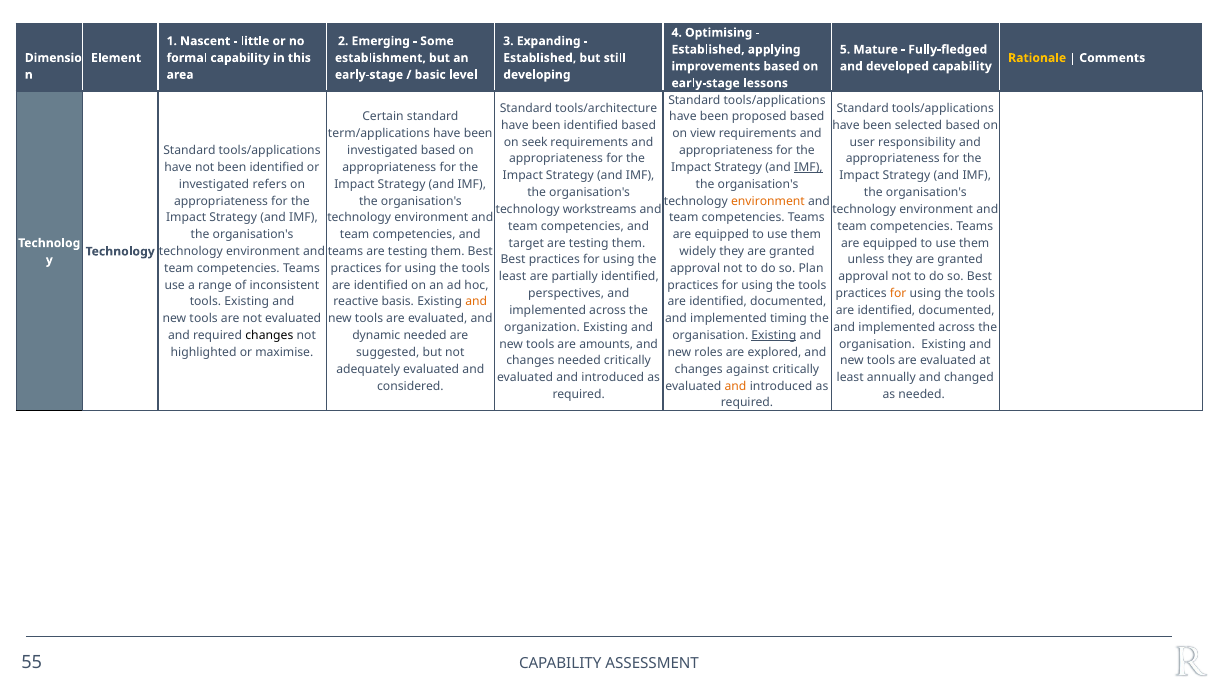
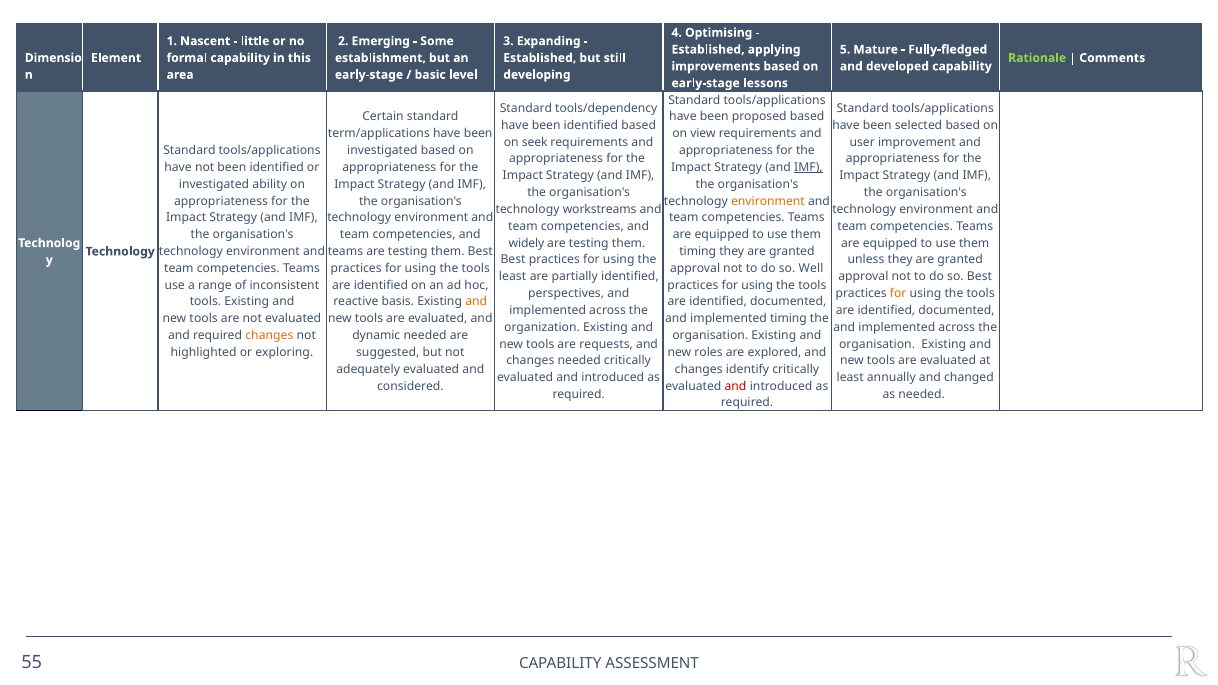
Rationale colour: yellow -> light green (1037, 58)
tools/architecture: tools/architecture -> tools/dependency (606, 108)
responsibility: responsibility -> improvement (917, 142)
refers: refers -> ability (270, 184)
target: target -> widely (526, 243)
widely: widely -> timing (698, 252)
Plan: Plan -> Well (811, 268)
changes colour: black -> orange (269, 336)
Existing underline: present -> none (774, 336)
amounts: amounts -> requests (606, 344)
maximise: maximise -> exploring (284, 353)
against: against -> identify (748, 369)
and colour: orange -> red (736, 386)
